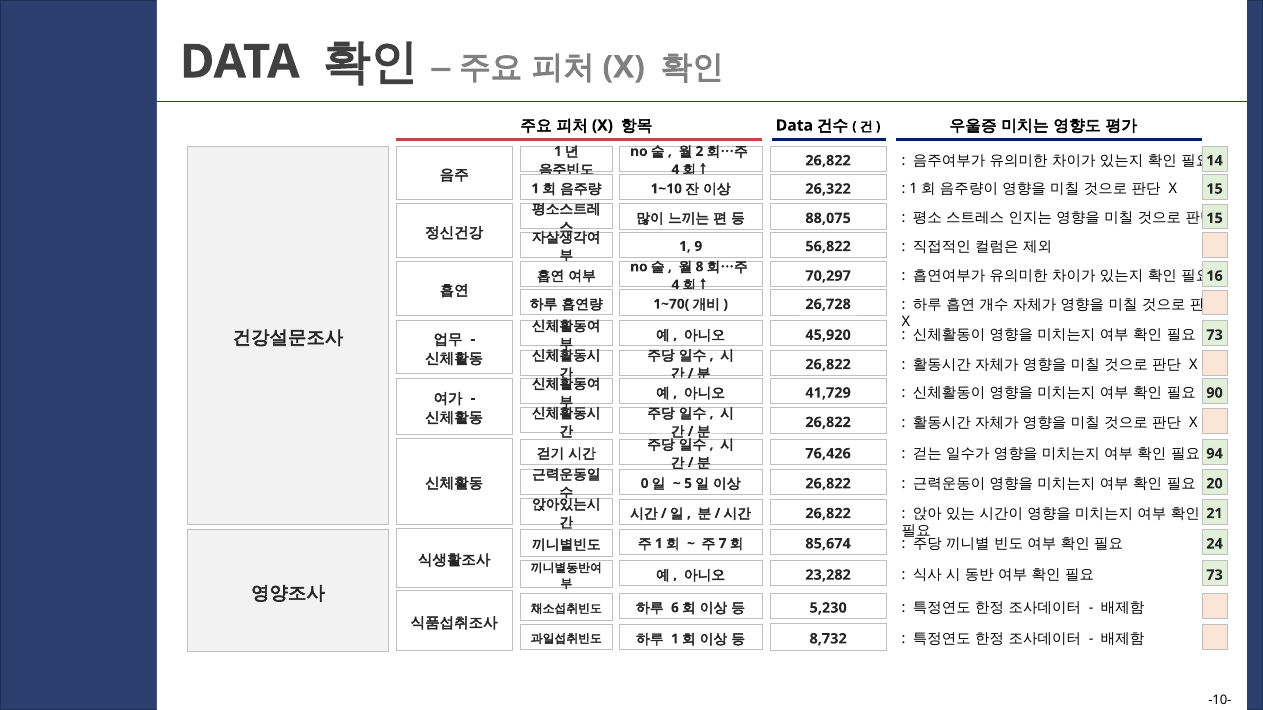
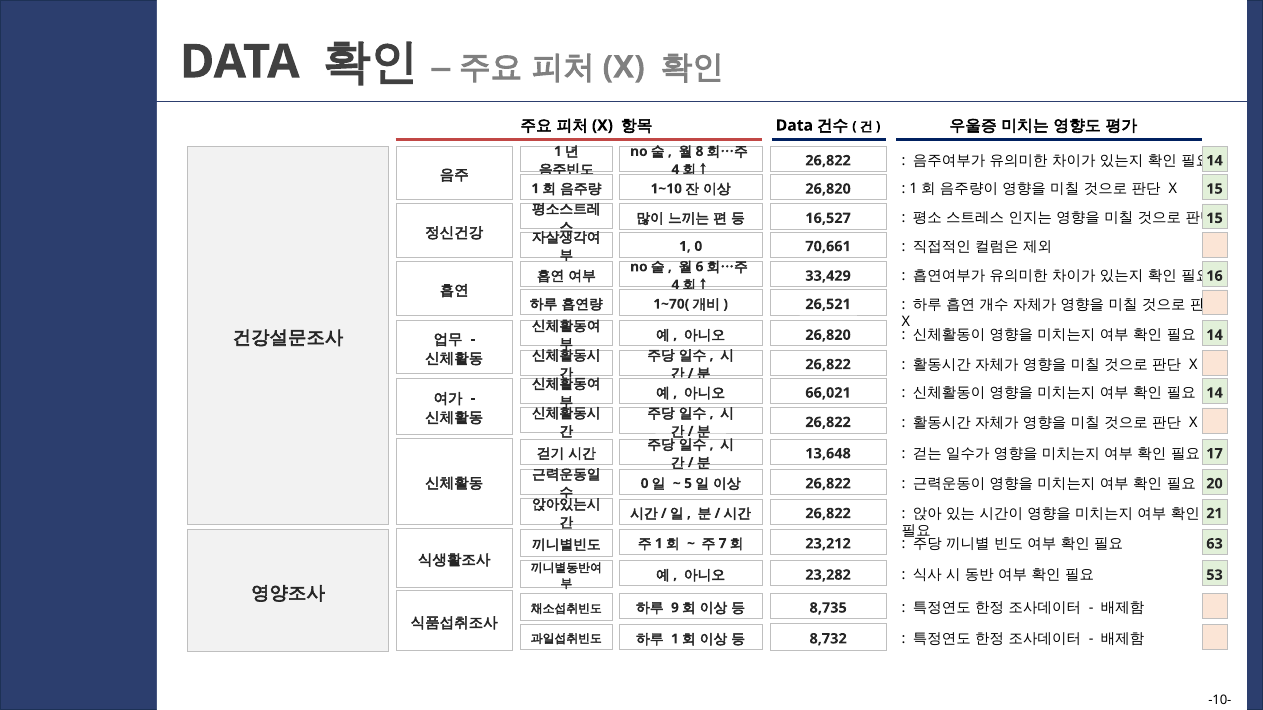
2: 2 -> 8 (699, 151)
26,322: 26,322 -> 26,820 (828, 189)
88,075: 88,075 -> 16,527 (828, 218)
56,822: 56,822 -> 70,661 (828, 247)
1 9: 9 -> 0 (698, 246)
8: 8 -> 6 (699, 267)
70,297: 70,297 -> 33,429 (828, 276)
26,728: 26,728 -> 26,521 (828, 304)
45,920: 45,920 -> 26,820 (828, 335)
73: 73 -> 14 (1215, 335)
41,729: 41,729 -> 66,021 (828, 393)
90: 90 -> 14 (1215, 393)
76,426: 76,426 -> 13,648 (828, 454)
94: 94 -> 17 (1215, 454)
24: 24 -> 63 (1215, 544)
85,674: 85,674 -> 23,212 (828, 544)
73: 73 -> 53 (1215, 575)
6: 6 -> 9 (675, 608)
5,230: 5,230 -> 8,735 (828, 608)
